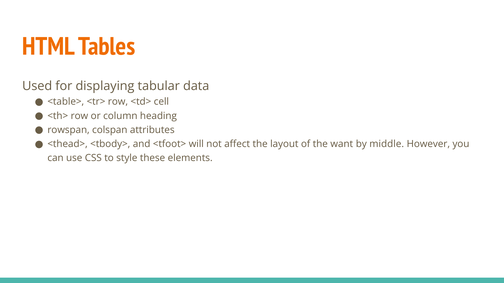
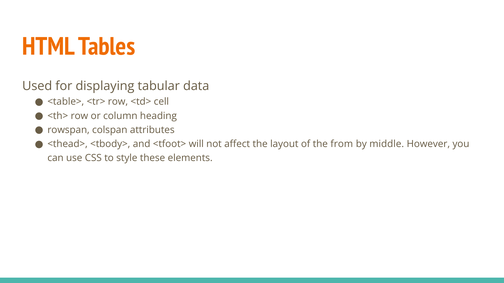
want: want -> from (342, 144)
